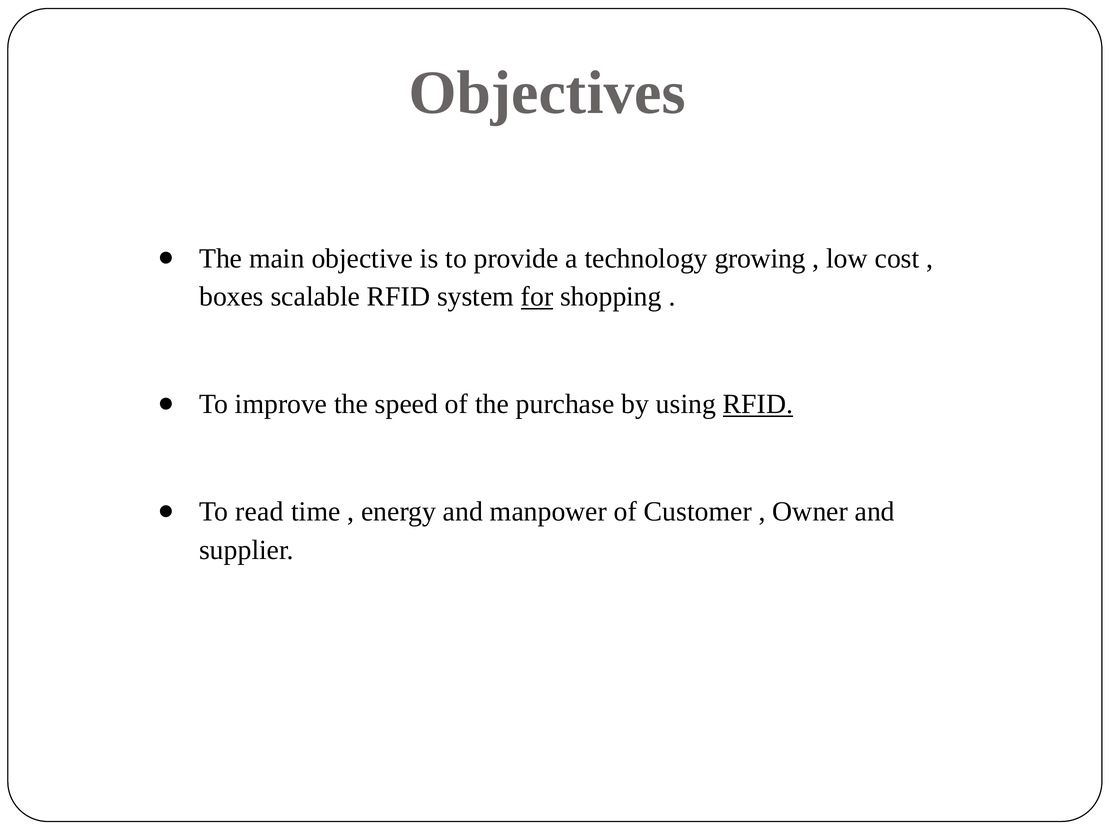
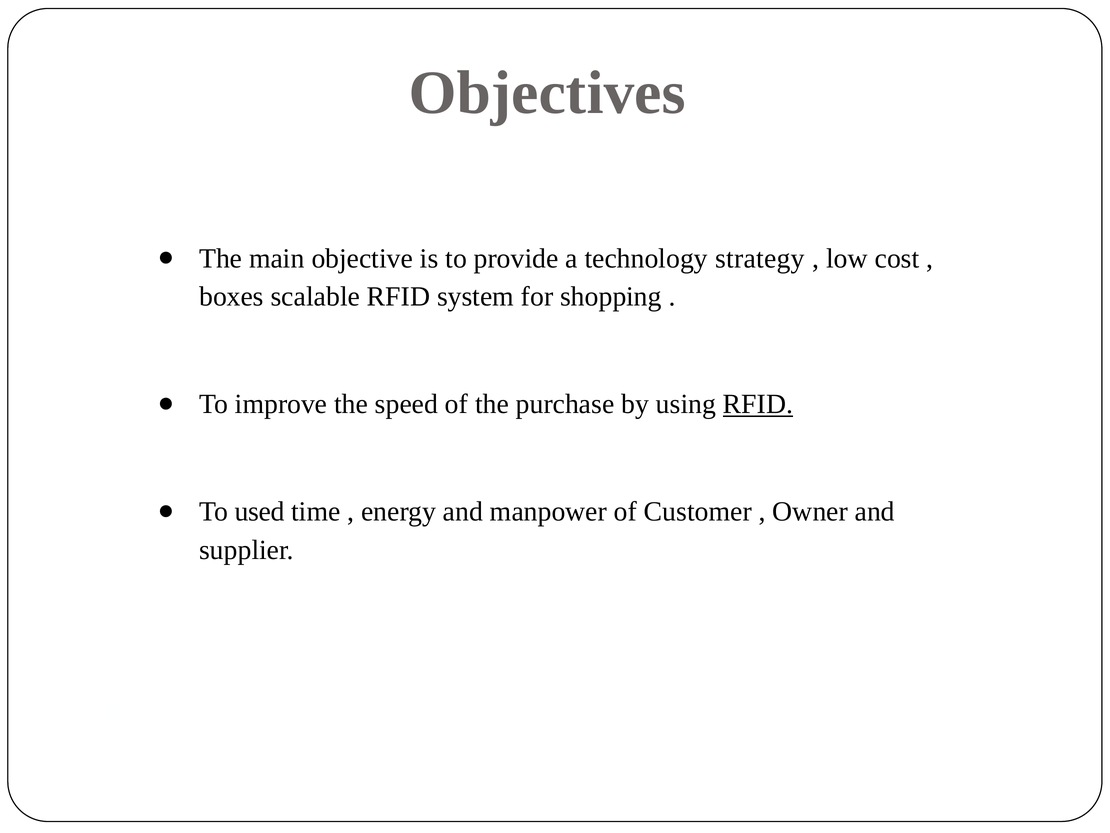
growing: growing -> strategy (760, 258)
for underline: present -> none (537, 297)
read: read -> used (260, 511)
